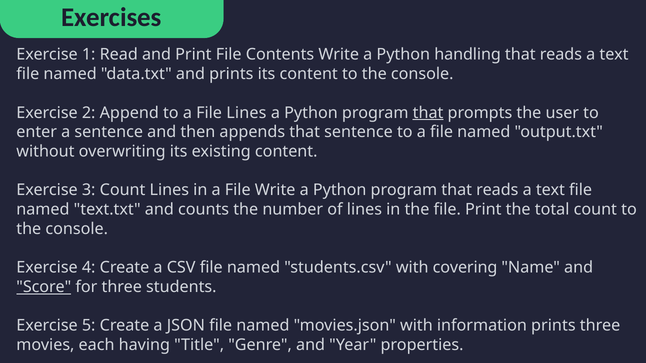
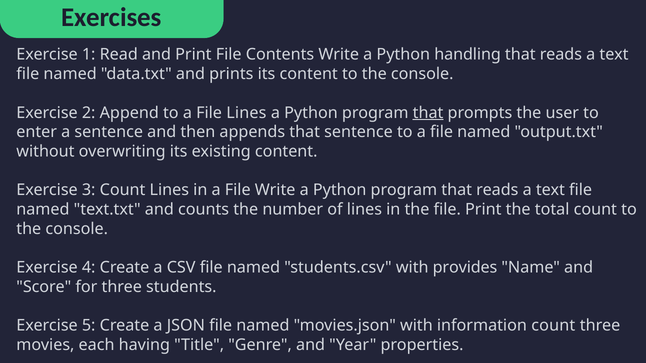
covering: covering -> provides (465, 268)
Score underline: present -> none (44, 287)
information prints: prints -> count (553, 326)
